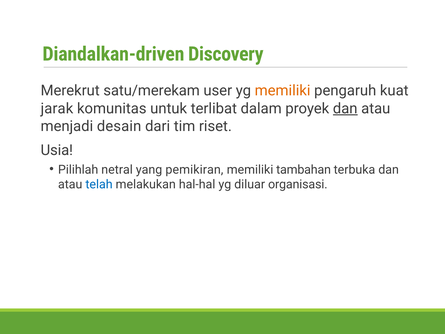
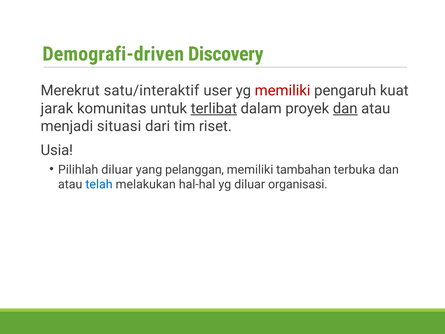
Diandalkan-driven: Diandalkan-driven -> Demografi-driven (113, 54)
satu/merekam: satu/merekam -> satu/interaktif (151, 91)
memiliki colour: orange -> red (283, 91)
terlibat underline: none -> present (214, 108)
desain: desain -> situasi (119, 126)
Pilihlah netral: netral -> diluar (117, 169)
pemikiran: pemikiran -> pelanggan (195, 169)
